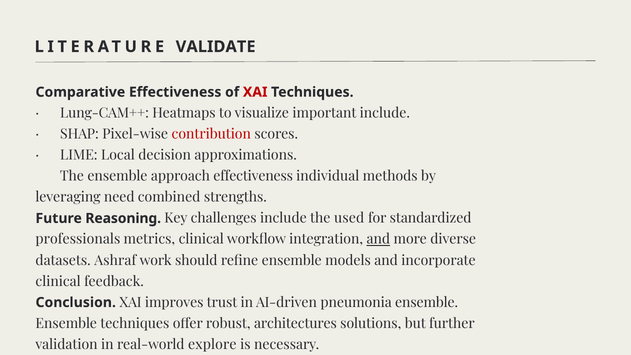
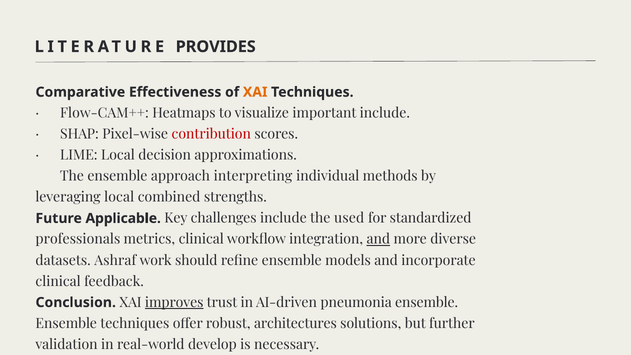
VALIDATE: VALIDATE -> PROVIDES (216, 47)
XAI colour: red -> orange (255, 92)
Lung-CAM++: Lung-CAM++ -> Flow-CAM++ (104, 113)
approach effectiveness: effectiveness -> interpreting (253, 176)
leveraging need: need -> local (119, 197)
Reasoning: Reasoning -> Applicable (123, 218)
improves underline: none -> present (174, 302)
explore: explore -> develop (212, 344)
